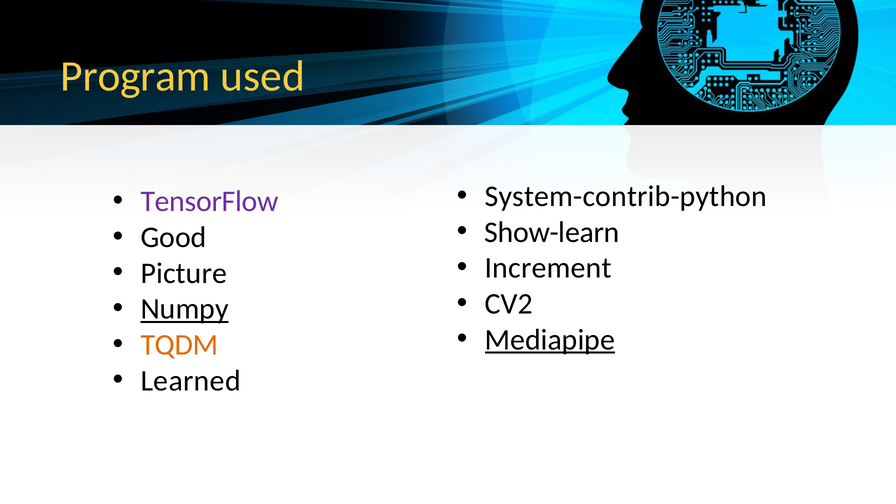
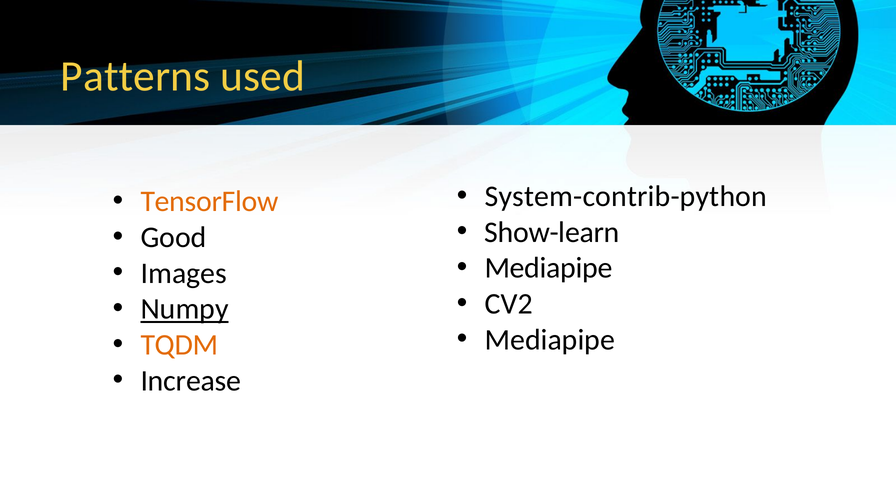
Program: Program -> Patterns (135, 76)
TensorFlow colour: purple -> orange (210, 202)
Increment: Increment -> Mediapipe (548, 268)
Picture: Picture -> Images (184, 273)
Mediapipe underline: present -> none (550, 340)
Learned: Learned -> Increase (191, 381)
